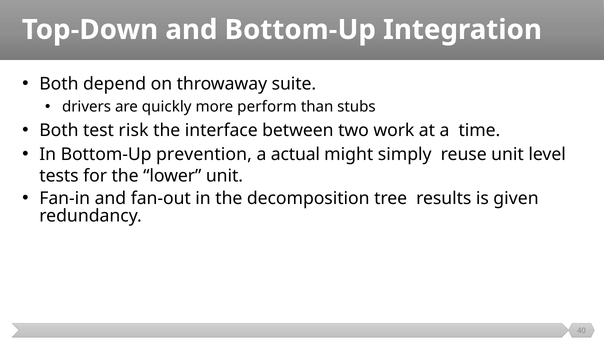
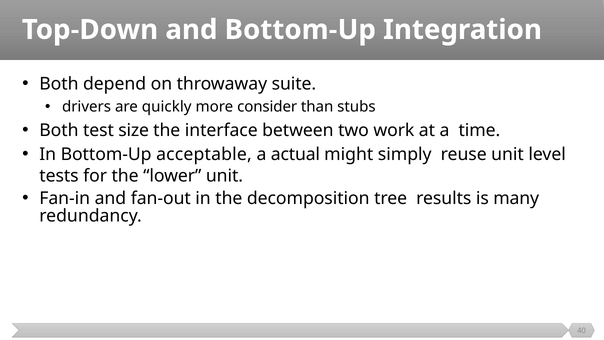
perform: perform -> consider (267, 107)
risk: risk -> size (134, 130)
prevention: prevention -> acceptable (204, 154)
given: given -> many (516, 198)
